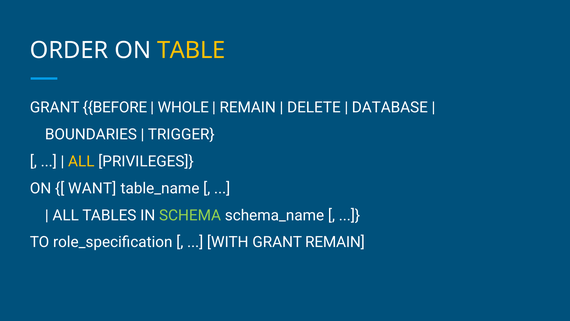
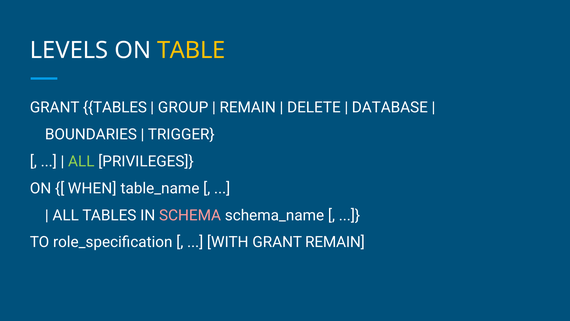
ORDER: ORDER -> LEVELS (69, 50)
GRANT BEFORE: BEFORE -> TABLES (115, 107)
WHOLE: WHOLE -> GROUP (183, 107)
ALL colour: yellow -> light green (81, 161)
WANT: WANT -> WHEN (92, 188)
SCHEMA colour: light green -> pink (190, 215)
